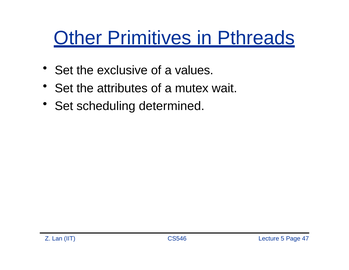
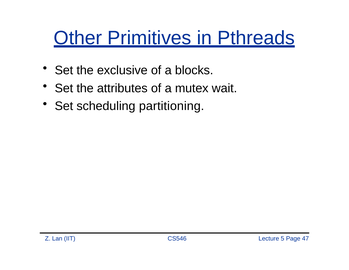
values: values -> blocks (194, 70)
determined: determined -> partitioning (172, 106)
